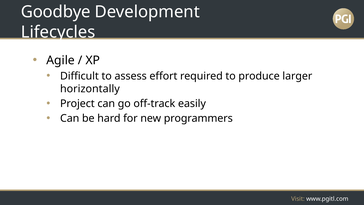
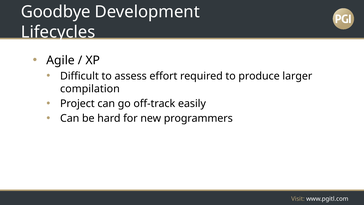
horizontally: horizontally -> compilation (90, 89)
